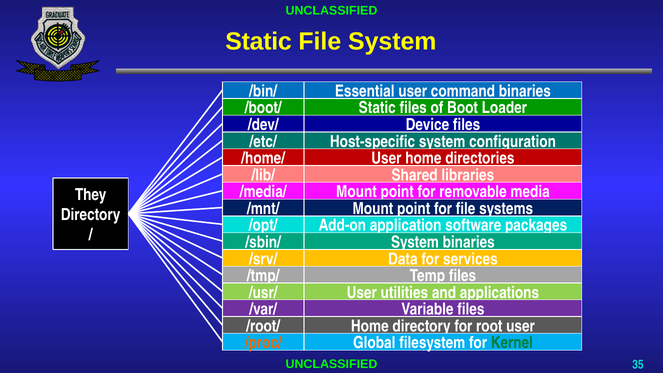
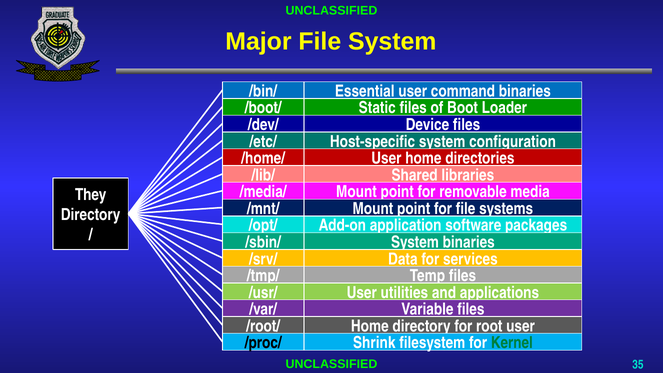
Static: Static -> Major (258, 42)
/proc/ colour: orange -> black (263, 343)
Global: Global -> Shrink (374, 343)
